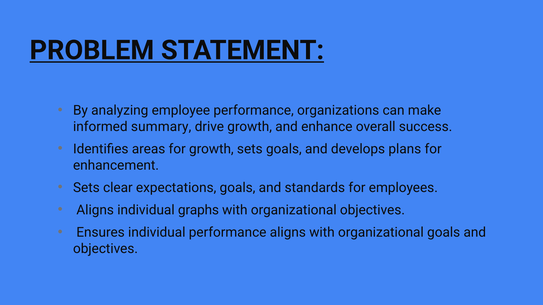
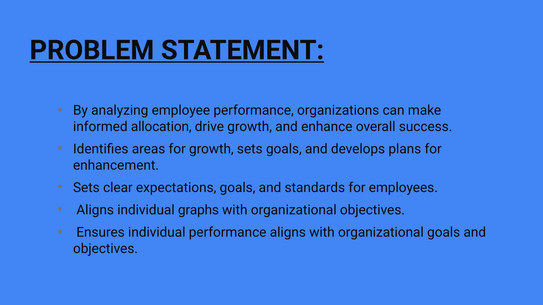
summary: summary -> allocation (161, 127)
